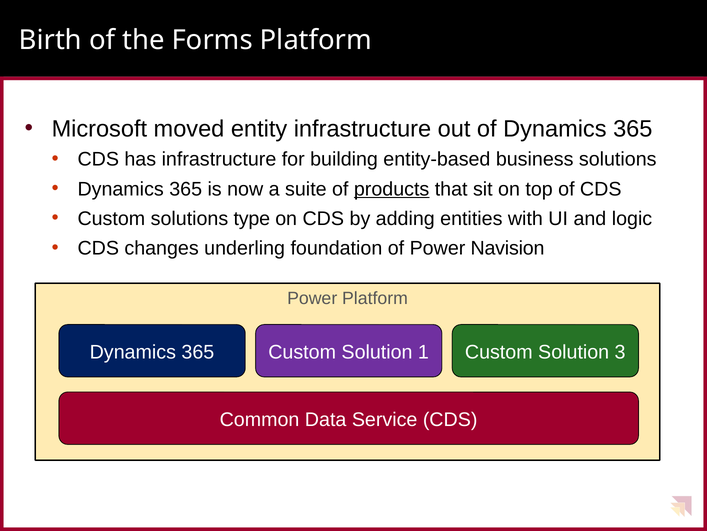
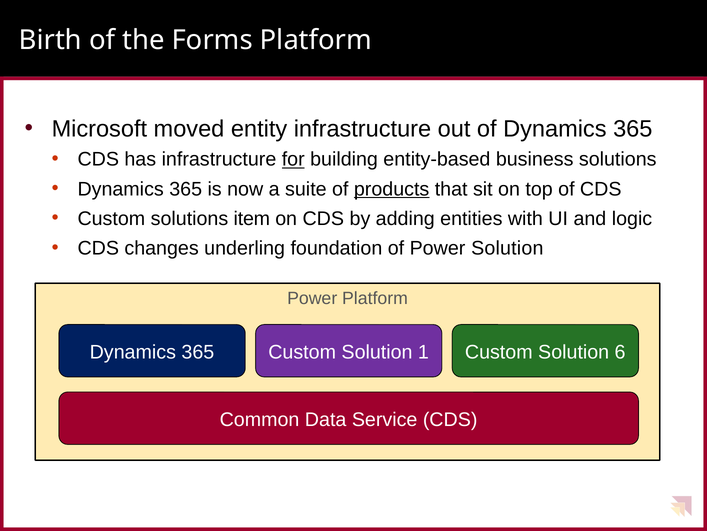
for underline: none -> present (293, 159)
type: type -> item (252, 218)
Power Navision: Navision -> Solution (507, 248)
3: 3 -> 6 (620, 352)
